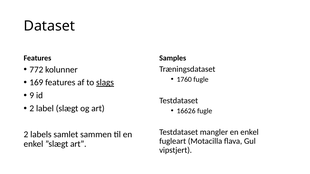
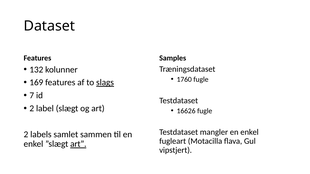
772: 772 -> 132 (36, 70)
9: 9 -> 7 (32, 96)
art underline: none -> present (78, 144)
